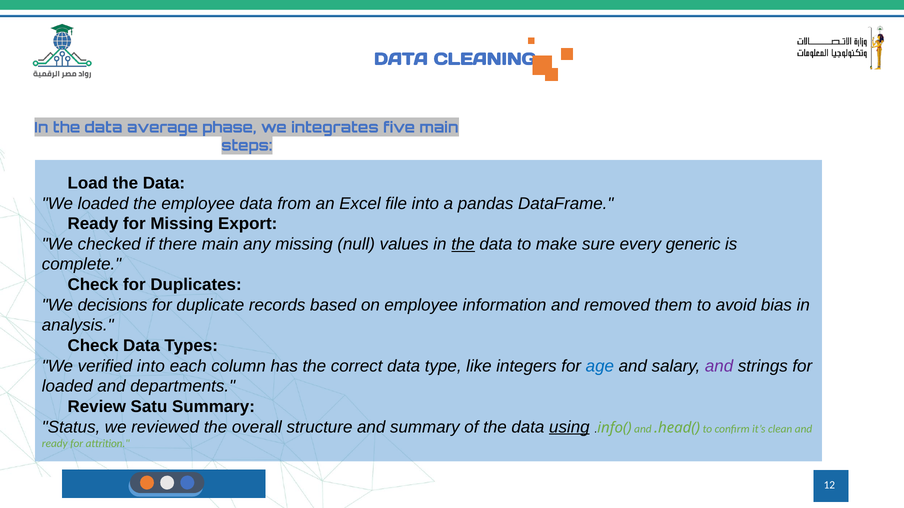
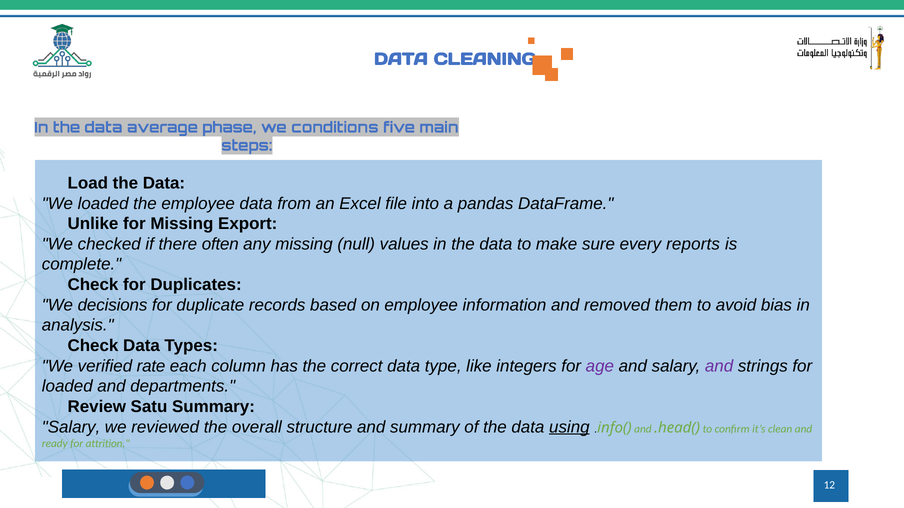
integrates: integrates -> conditions (335, 128)
2️⃣ Ready: Ready -> Unlike (93, 224)
there main: main -> often (220, 244)
the underline: present -> none (463, 244)
generic: generic -> reports (693, 244)
verified into: into -> rate (151, 366)
age colour: blue -> purple (600, 366)
Status: Status -> Salary (71, 427)
